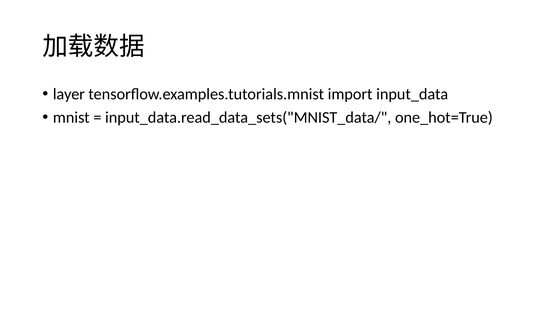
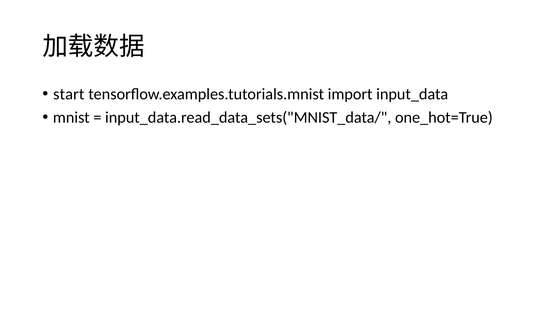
layer: layer -> start (69, 94)
